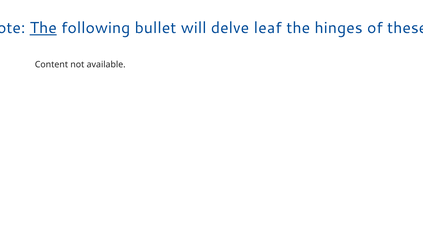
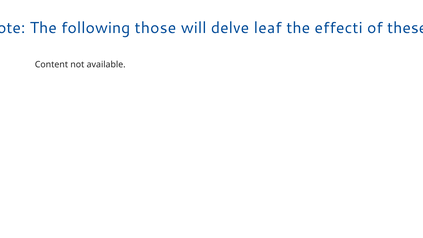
The underline: present -> none (43, 28)
bullet: bullet -> those (155, 28)
hinges: hinges -> effecti (339, 28)
